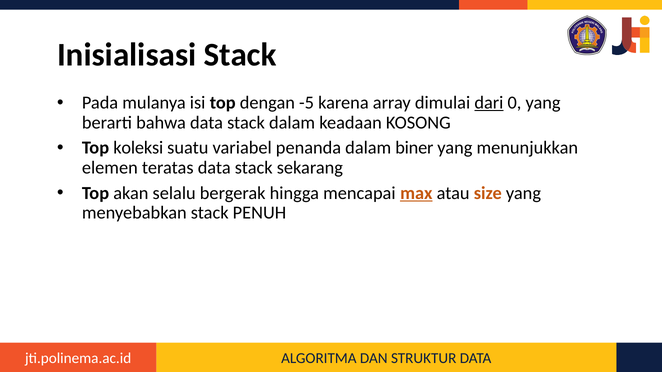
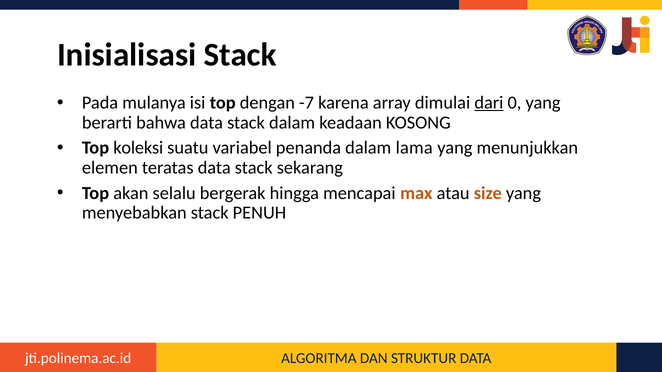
-5: -5 -> -7 (307, 103)
biner: biner -> lama (414, 148)
max underline: present -> none (416, 193)
